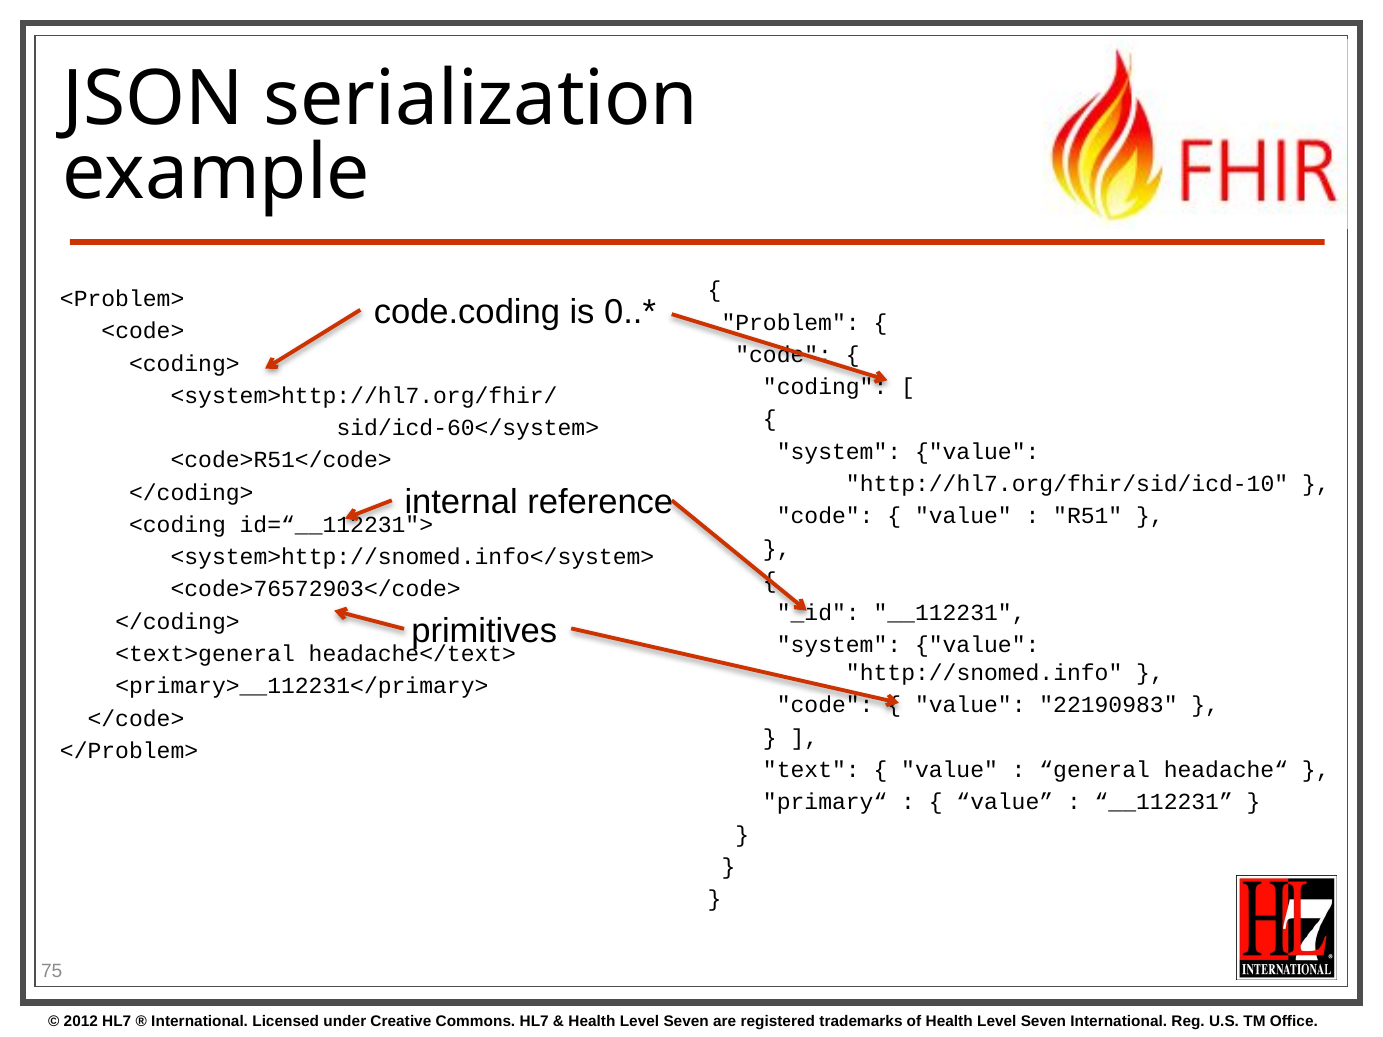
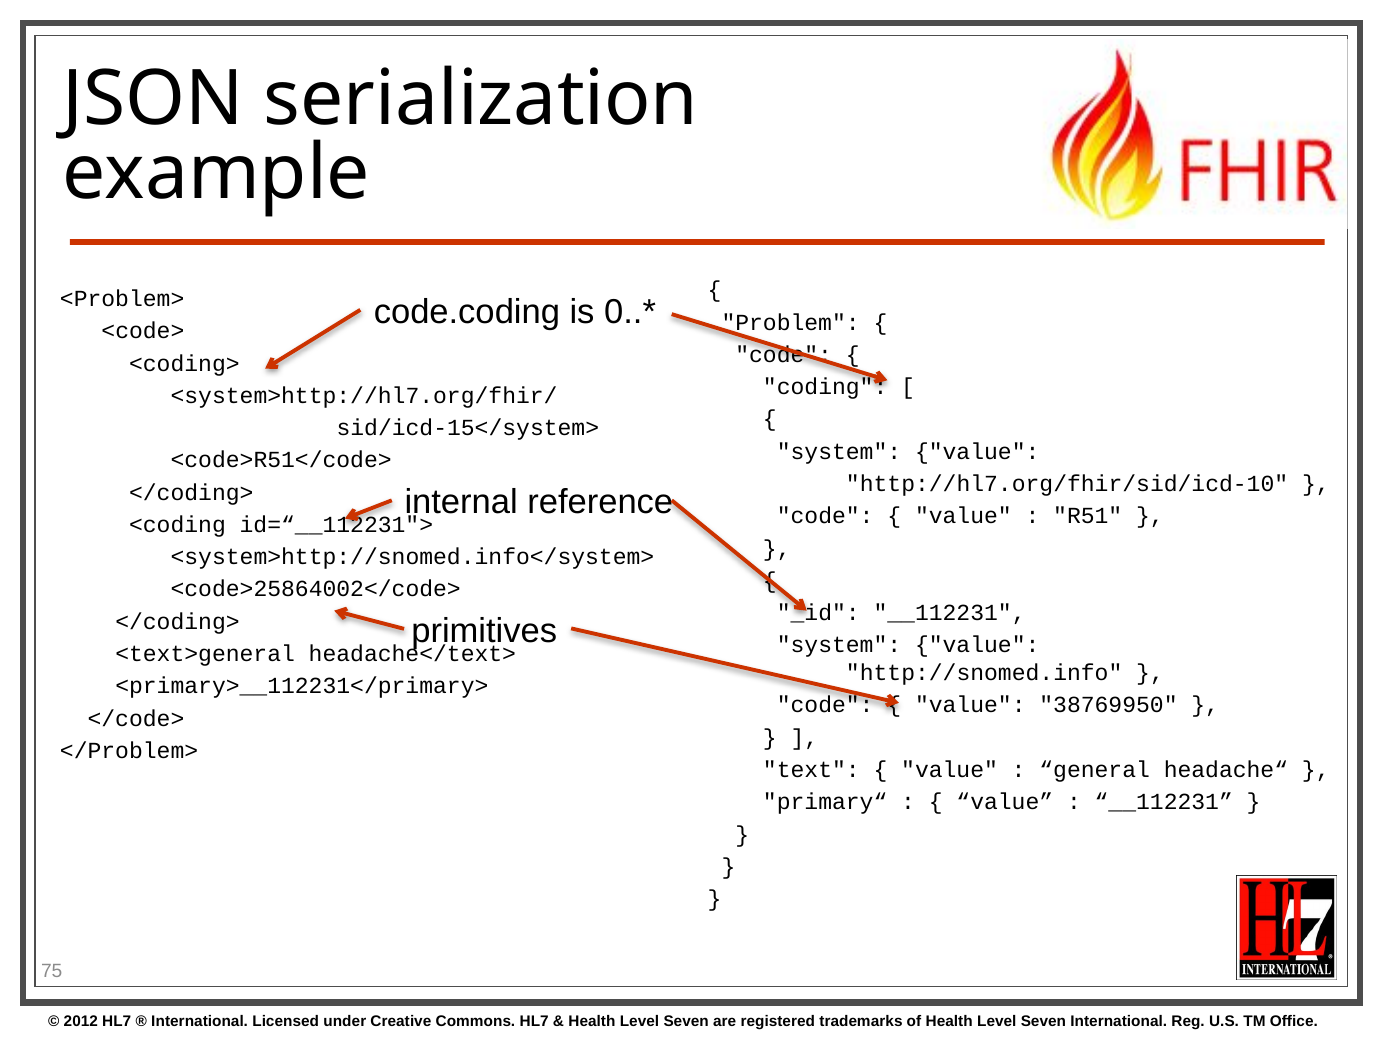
sid/icd-60</system>: sid/icd-60</system> -> sid/icd-15</system> (468, 428)
<code>76572903</code>: <code>76572903</code> -> <code>25864002</code> (316, 590)
22190983: 22190983 -> 38769950 (1108, 705)
